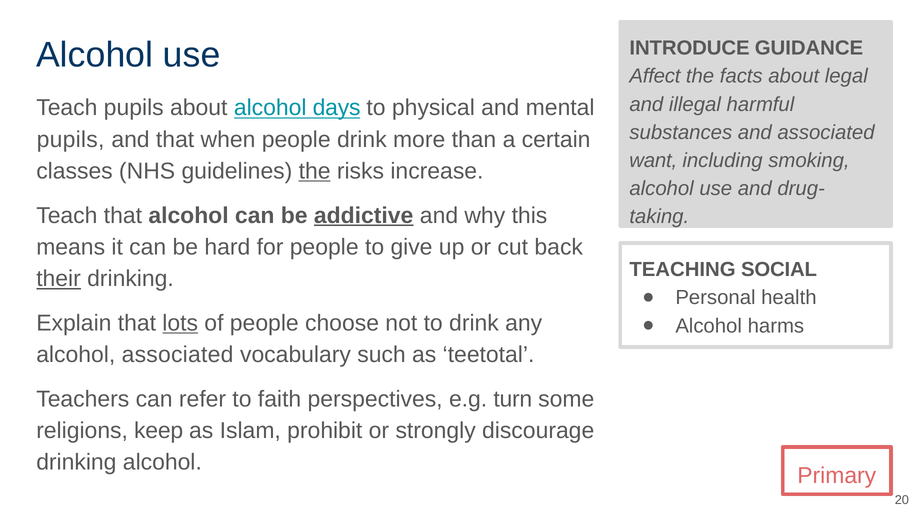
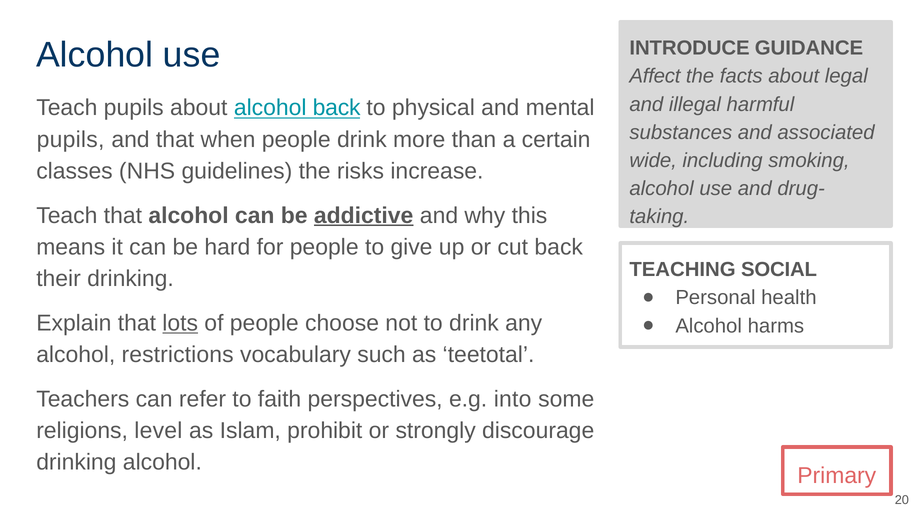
alcohol days: days -> back (337, 108)
want: want -> wide (653, 161)
the underline: present -> none (315, 171)
their underline: present -> none (59, 279)
alcohol associated: associated -> restrictions (178, 355)
turn: turn -> into (513, 399)
keep: keep -> level (158, 431)
